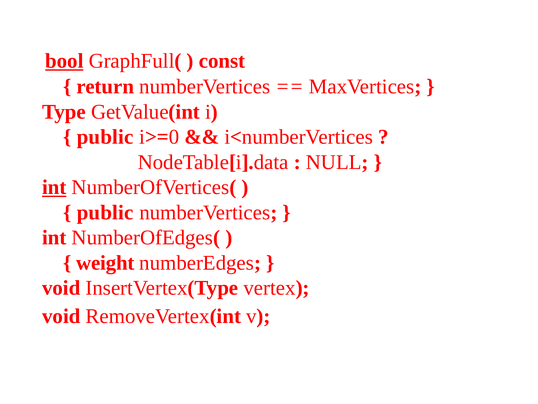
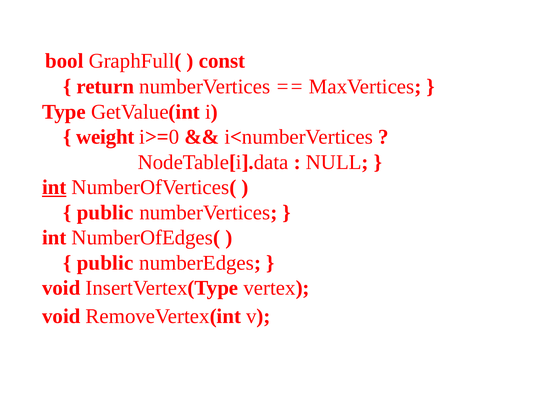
bool underline: present -> none (64, 61)
public: public -> weight (105, 137)
weight: weight -> public (105, 262)
